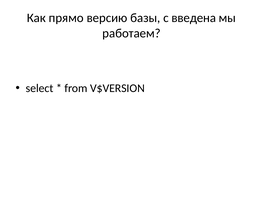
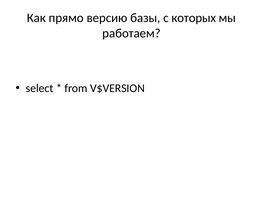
введена: введена -> которых (194, 18)
